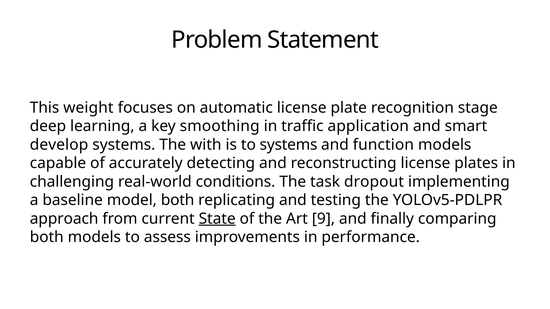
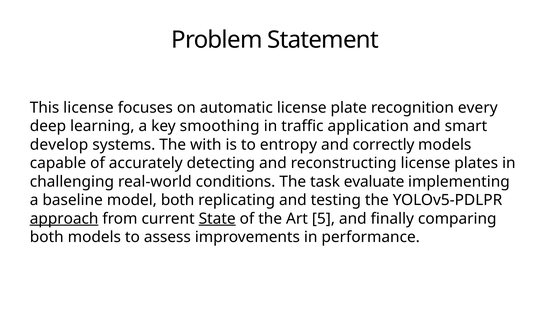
This weight: weight -> license (88, 108)
stage: stage -> every (478, 108)
to systems: systems -> entropy (288, 145)
function: function -> correctly (383, 145)
dropout: dropout -> evaluate (374, 182)
approach underline: none -> present (64, 219)
9: 9 -> 5 (323, 219)
